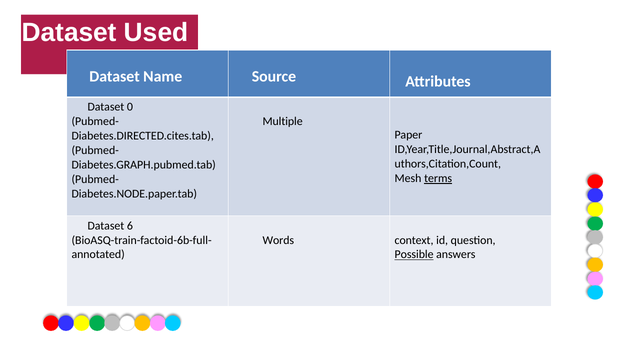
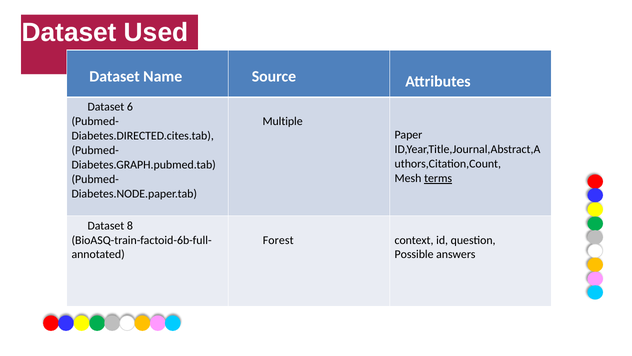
0: 0 -> 6 (130, 107)
6: 6 -> 8 (130, 225)
Words: Words -> Forest (278, 240)
Possible underline: present -> none (414, 254)
